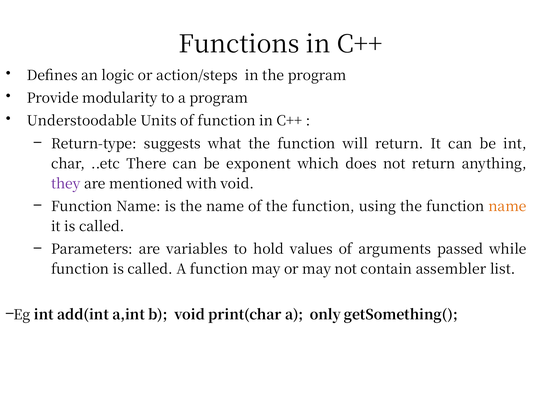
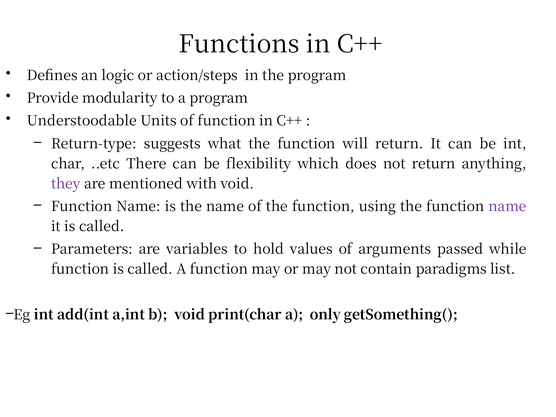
exponent: exponent -> flexibility (259, 164)
name colour: orange -> purple (507, 207)
assembler: assembler -> paradigms (451, 269)
